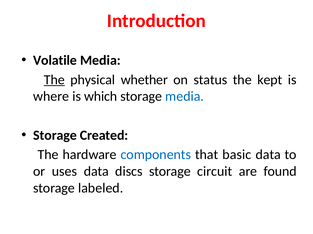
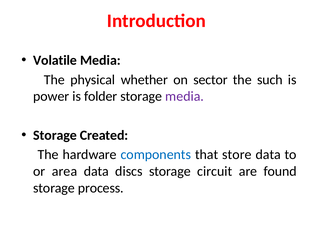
The underline: present -> none (54, 80)
status: status -> sector (210, 80)
kept: kept -> such (270, 80)
where: where -> power (51, 97)
which: which -> folder (101, 97)
media colour: blue -> purple (185, 97)
basic: basic -> store (237, 155)
uses: uses -> area (64, 172)
labeled: labeled -> process (101, 189)
